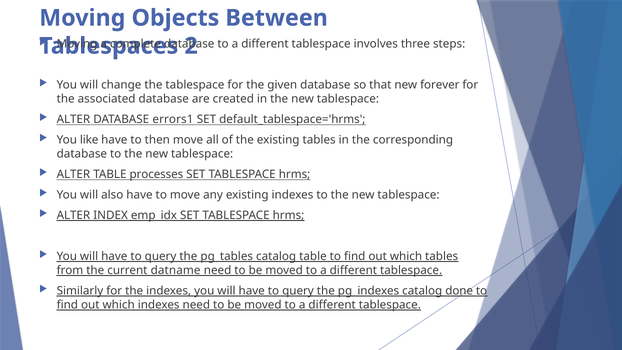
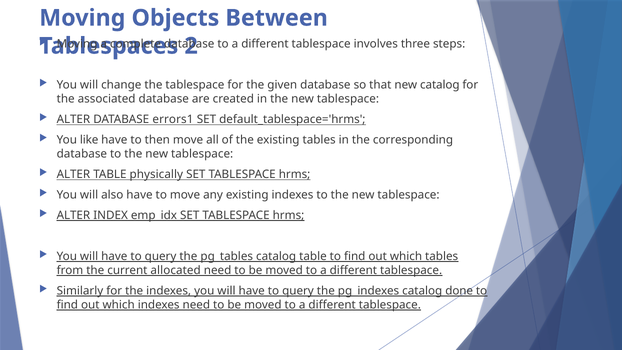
new forever: forever -> catalog (440, 85)
processes: processes -> physically (156, 174)
datname: datname -> allocated (176, 270)
